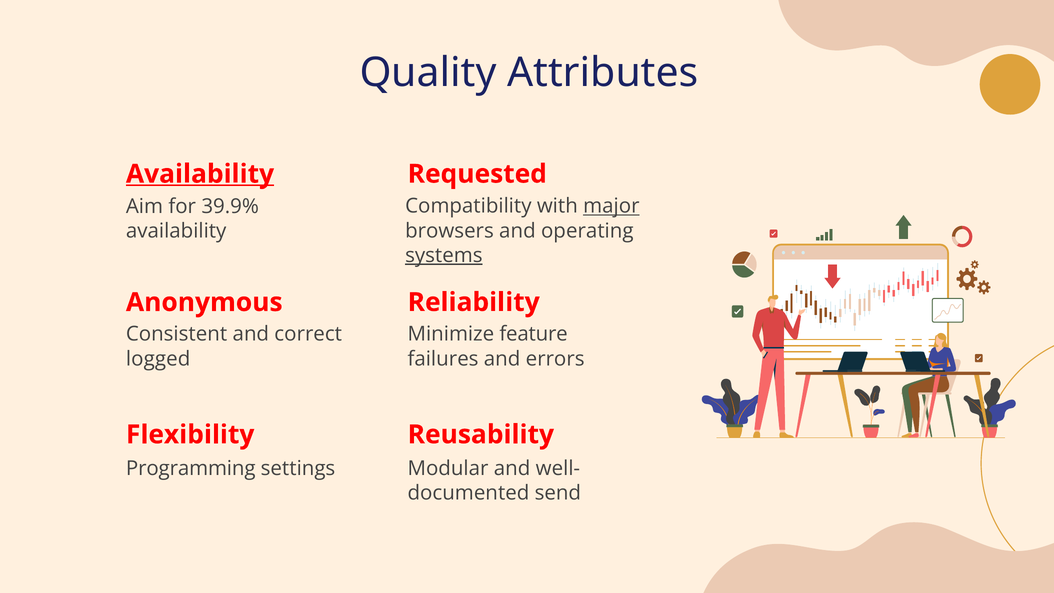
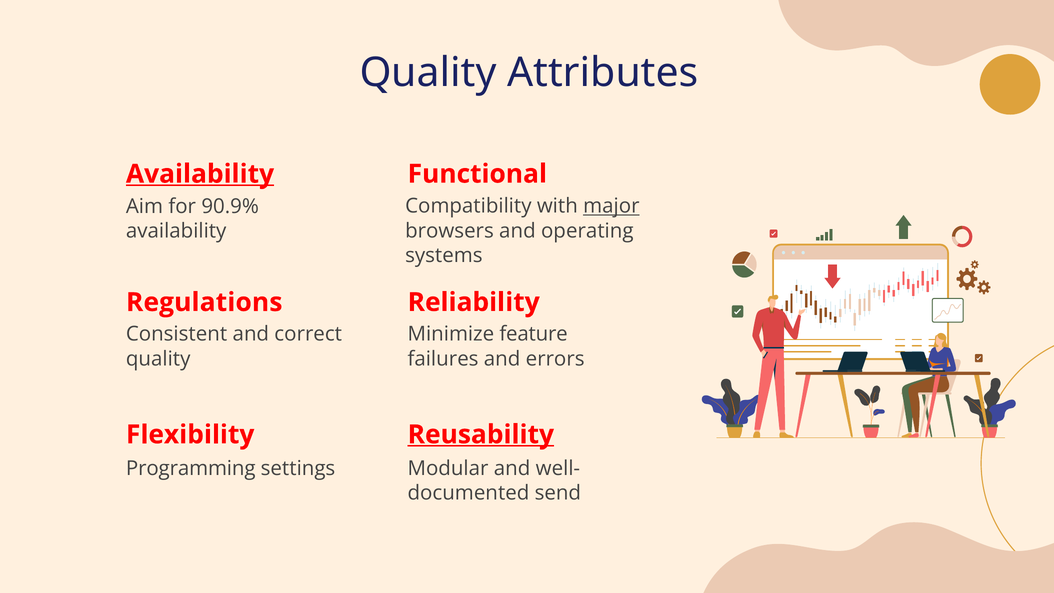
Requested: Requested -> Functional (477, 174)
39.9%: 39.9% -> 90.9% (230, 206)
systems underline: present -> none (444, 255)
Anonymous: Anonymous -> Regulations (204, 302)
logged: logged -> quality (158, 359)
Reusability underline: none -> present (481, 434)
